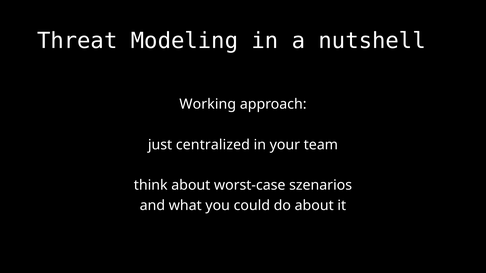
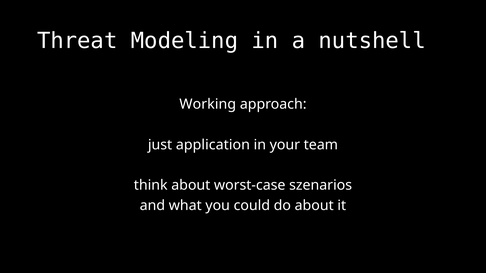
centralized: centralized -> application (213, 145)
